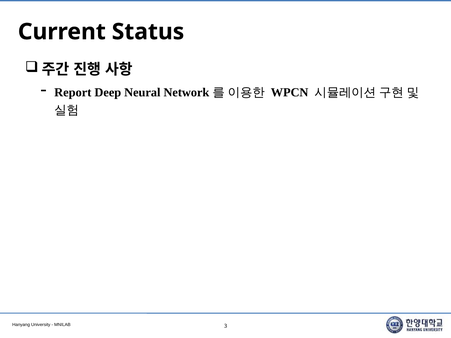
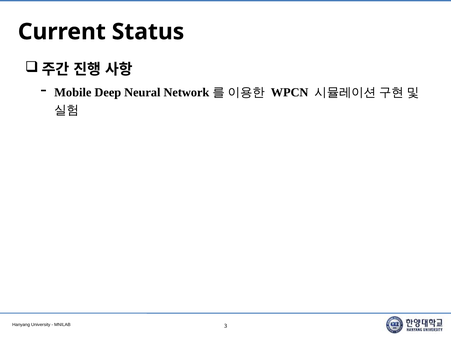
Report: Report -> Mobile (73, 92)
